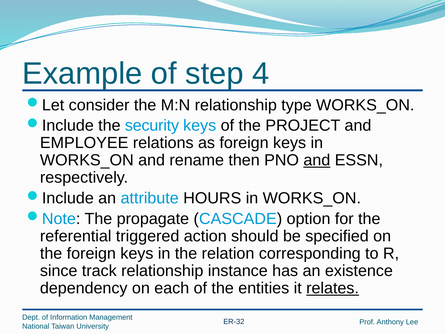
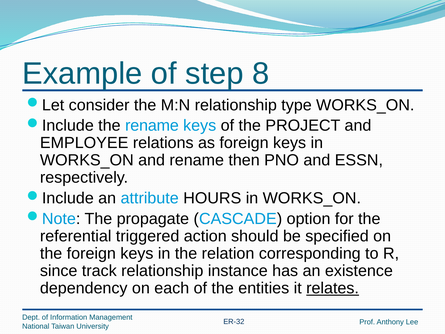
4: 4 -> 8 (261, 74)
the security: security -> rename (152, 126)
and underline: present -> none (317, 160)
